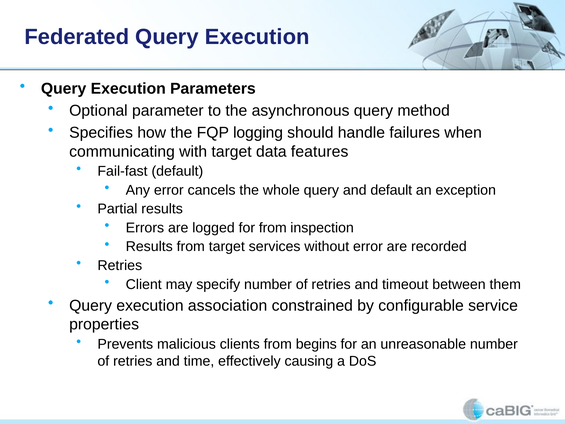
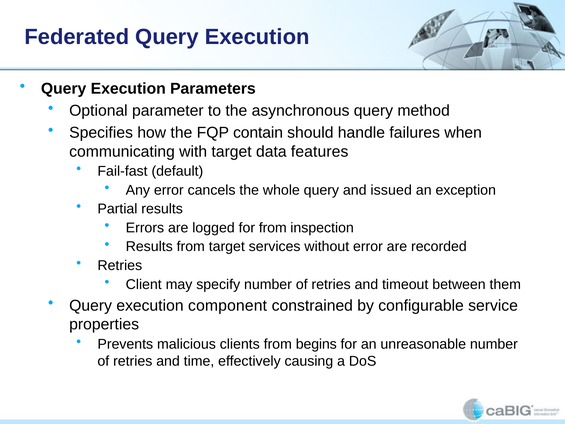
logging: logging -> contain (258, 133)
and default: default -> issued (391, 190)
association: association -> component (228, 305)
